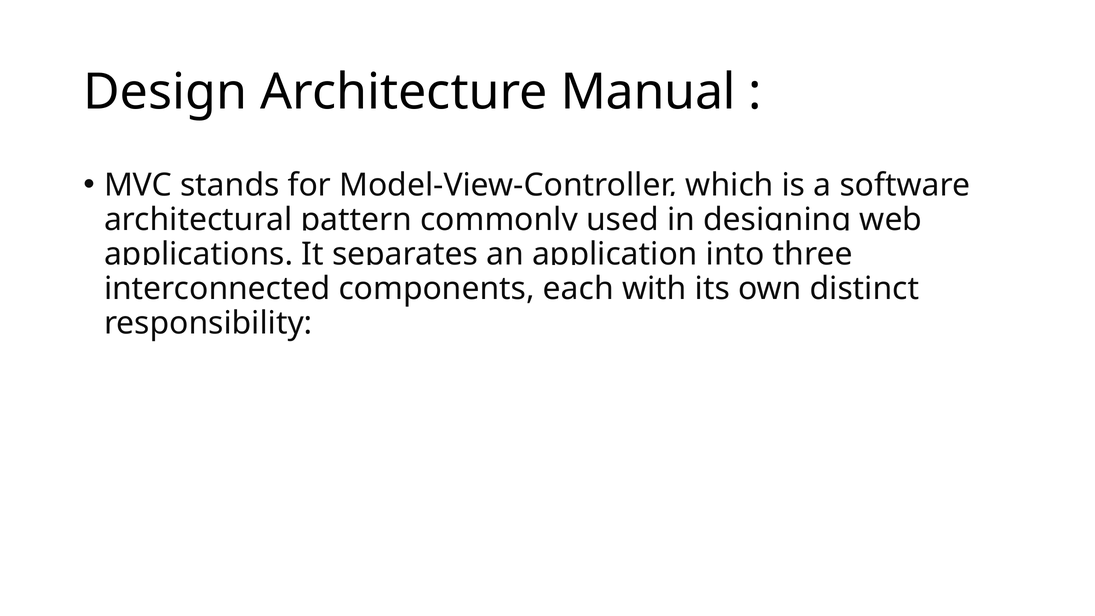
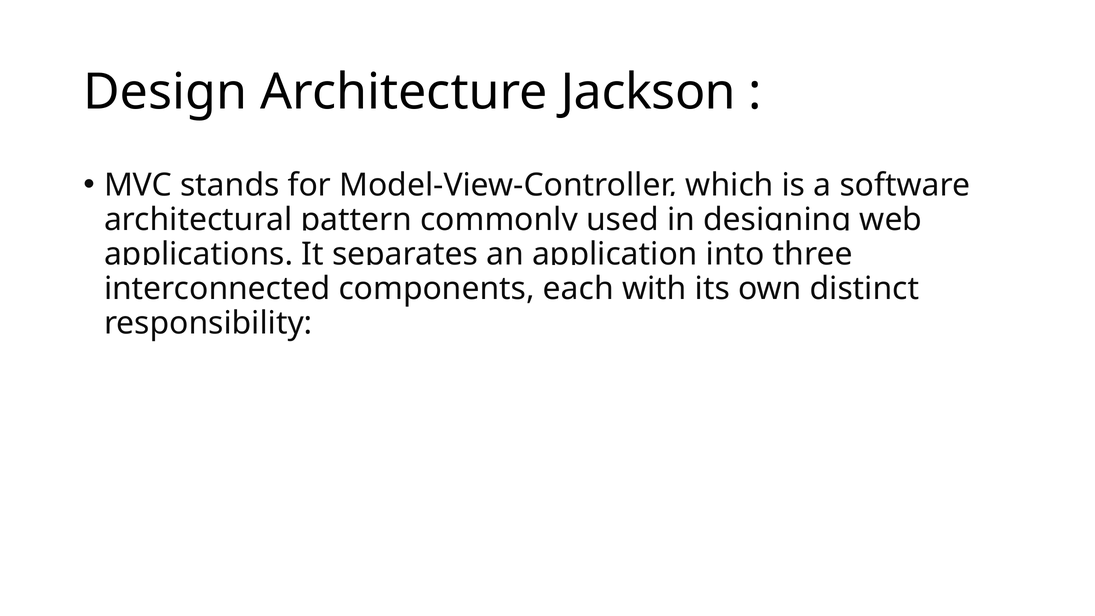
Manual: Manual -> Jackson (648, 92)
